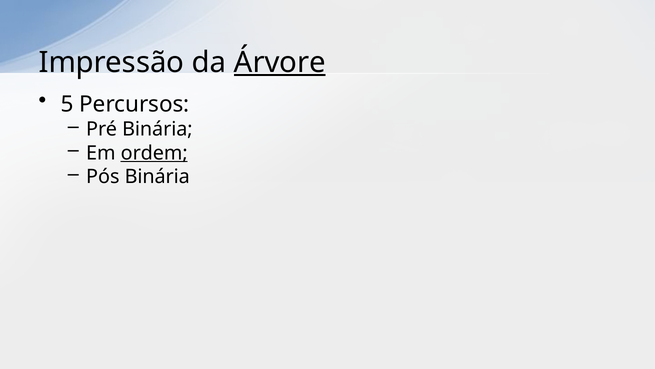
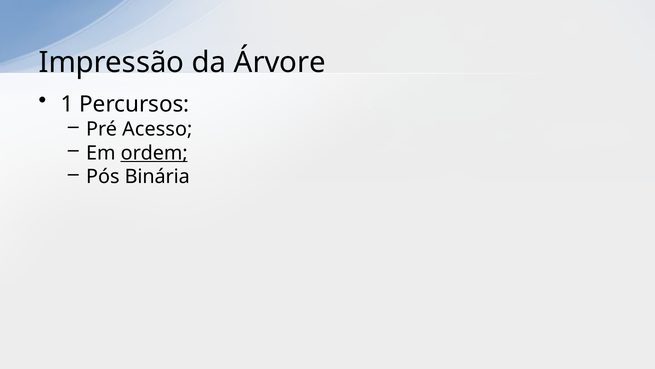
Árvore underline: present -> none (280, 62)
5: 5 -> 1 (67, 104)
Pré Binária: Binária -> Acesso (157, 129)
